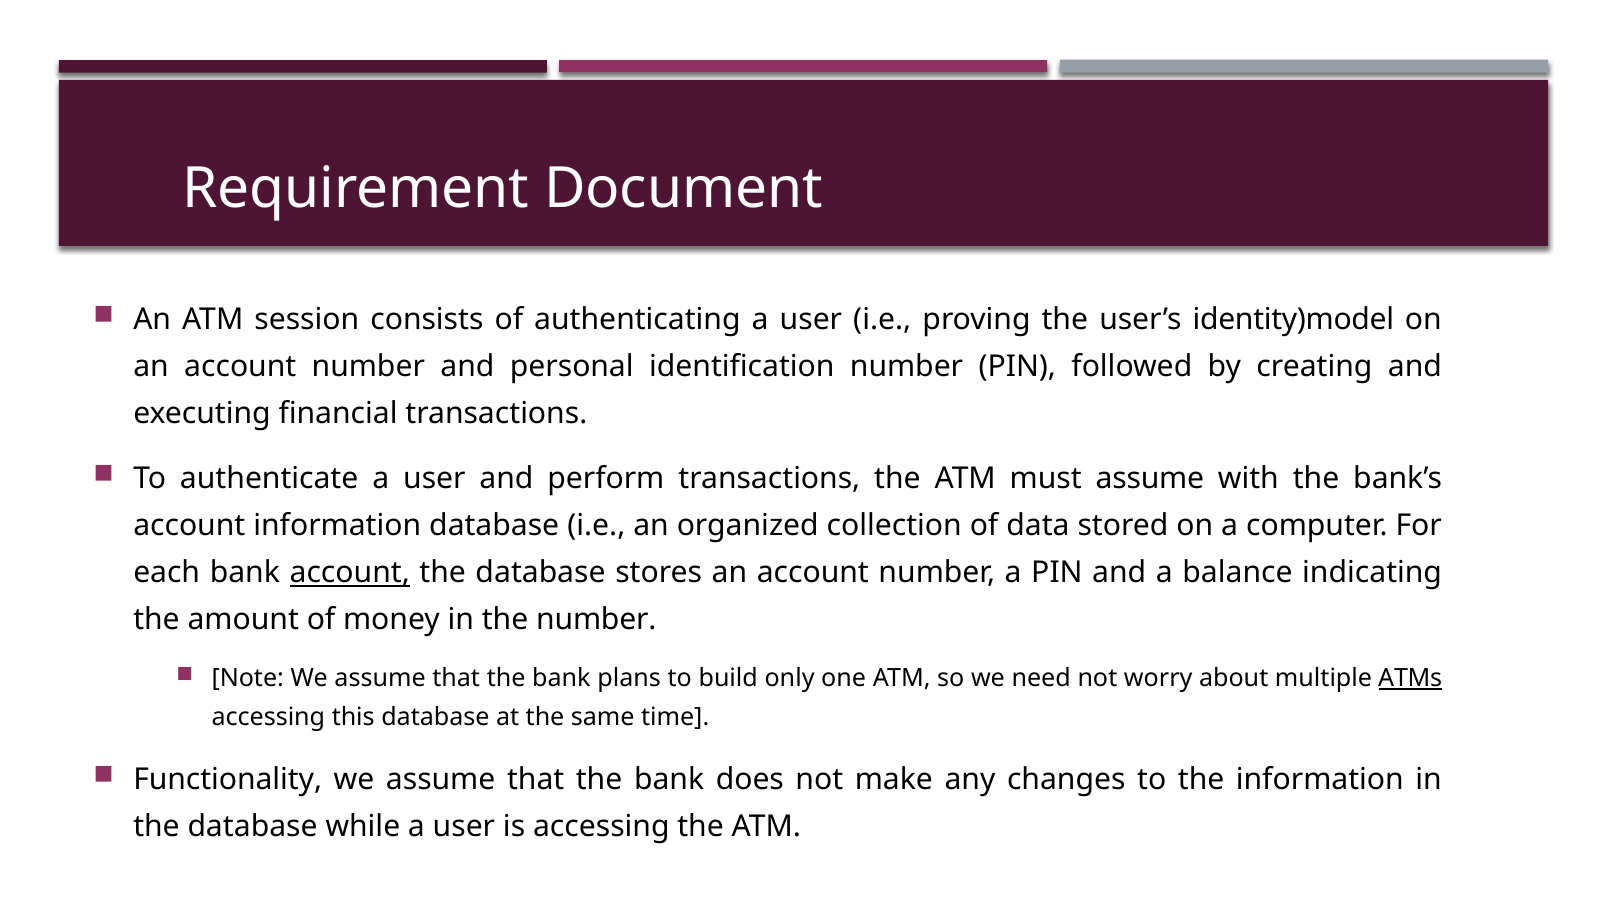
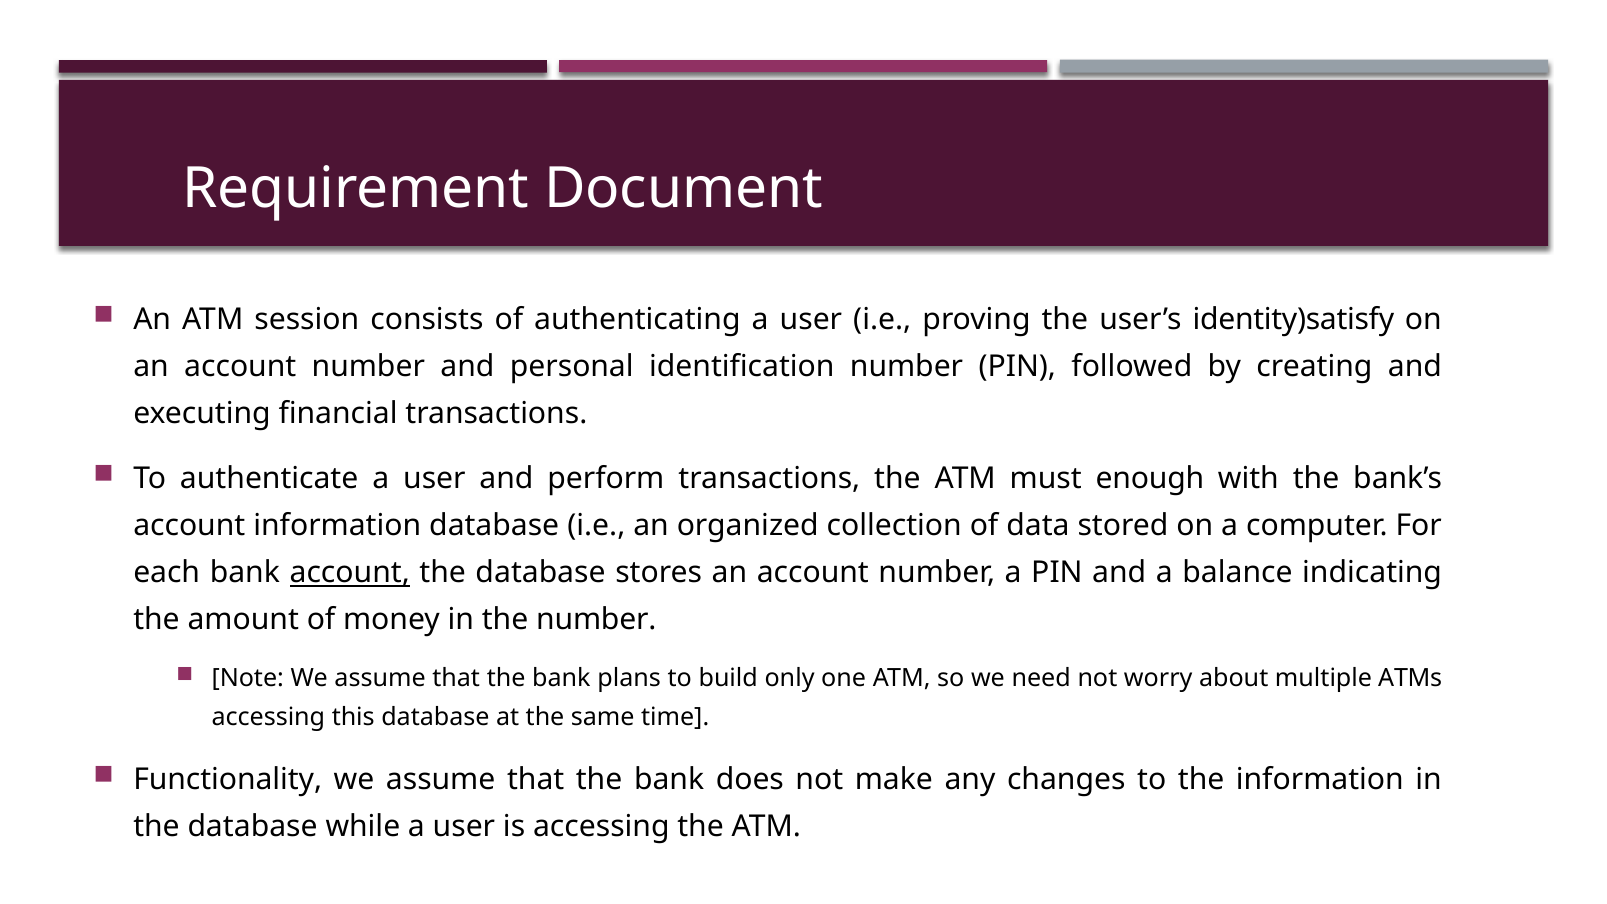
identity)model: identity)model -> identity)satisfy (1293, 320)
must assume: assume -> enough (1150, 479)
ATMs underline: present -> none (1410, 678)
